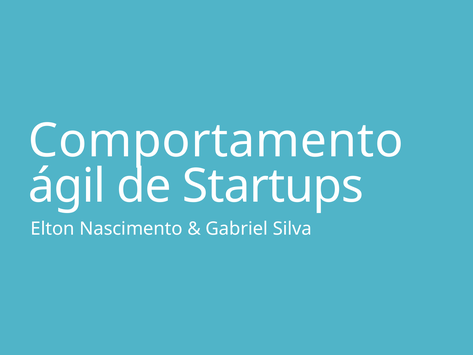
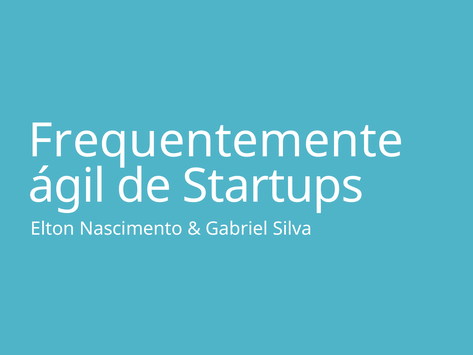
Comportamento: Comportamento -> Frequentemente (216, 141)
